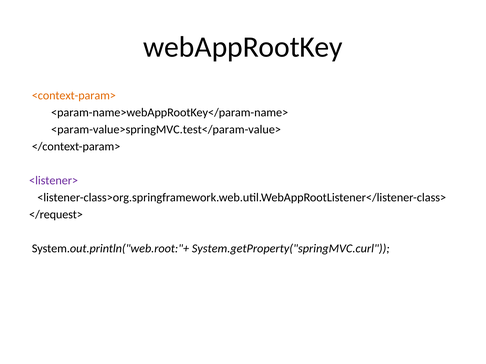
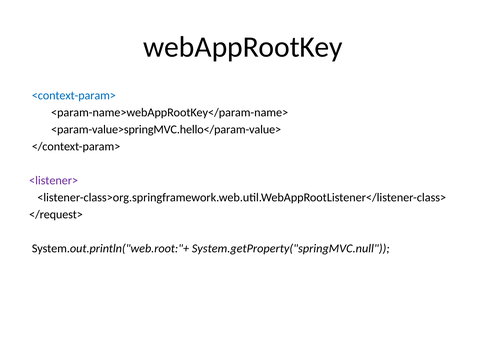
<context-param> colour: orange -> blue (74, 96)
<param-value>springMVC.test</param-value>: <param-value>springMVC.test</param-value> -> <param-value>springMVC.hello</param-value> (166, 130)
System.getProperty("springMVC.curl: System.getProperty("springMVC.curl -> System.getProperty("springMVC.null (291, 249)
